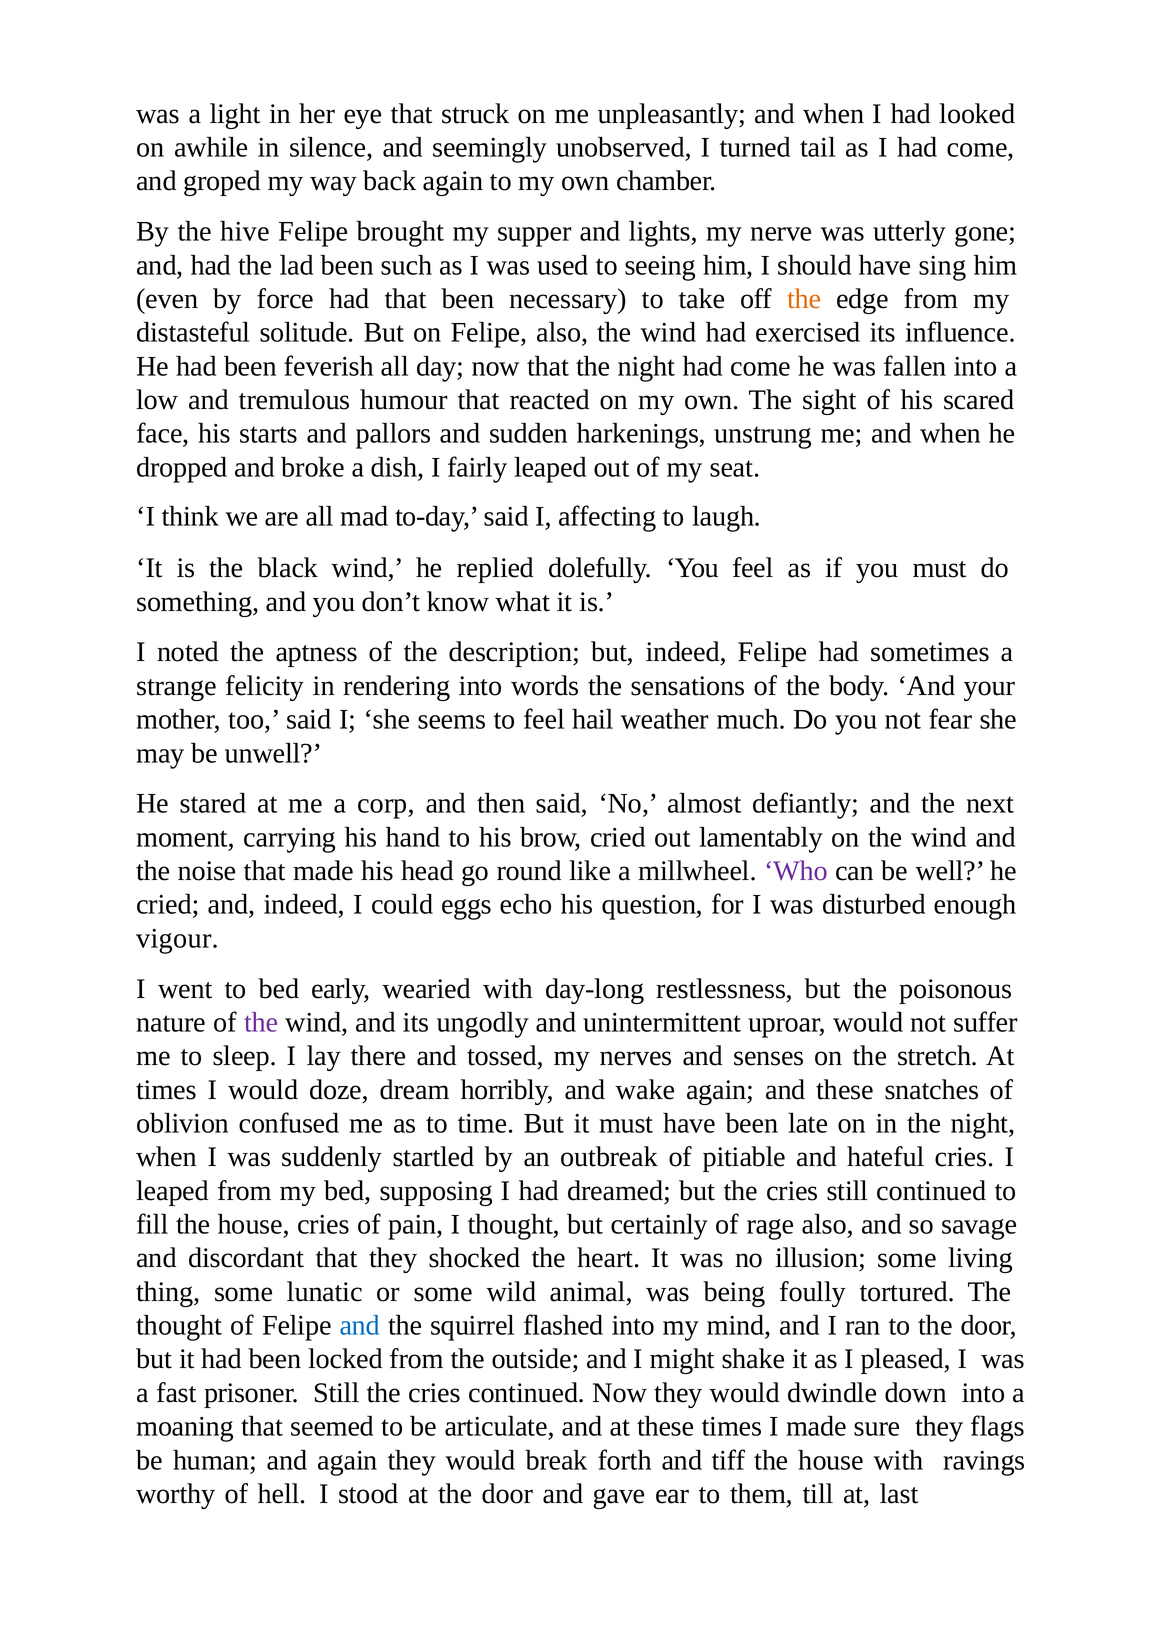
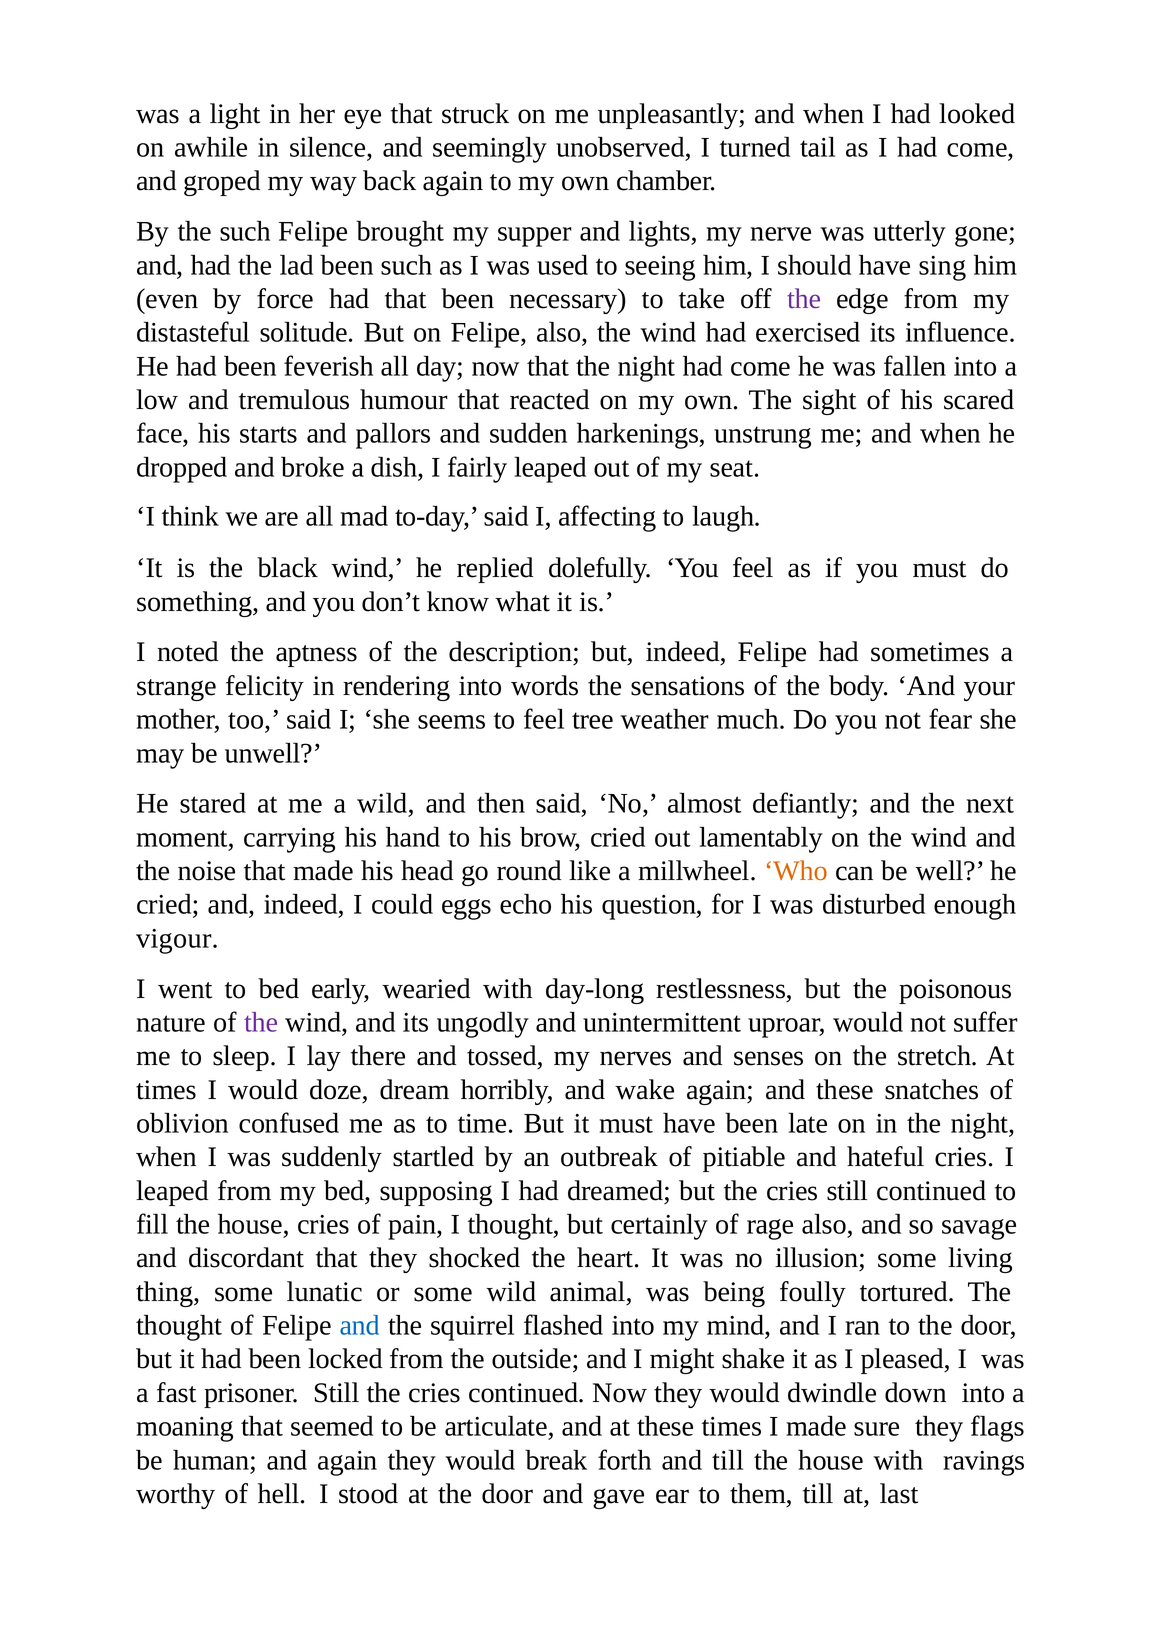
the hive: hive -> such (245, 232)
the colour: orange -> purple (804, 299)
hail: hail -> tree (593, 720)
a corp: corp -> wild (386, 804)
Who colour: purple -> orange (796, 871)
and tiff: tiff -> till (728, 1460)
